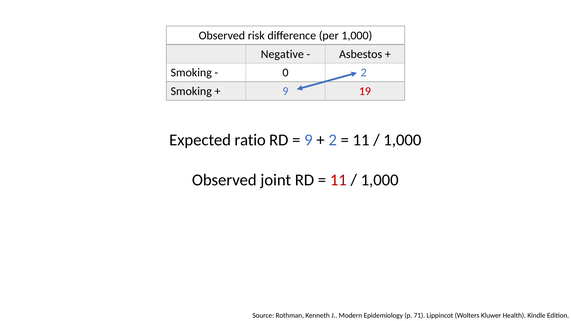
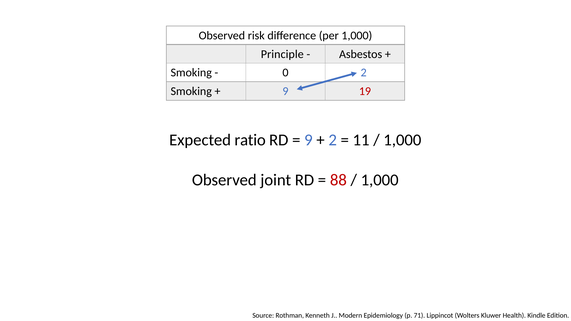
Negative: Negative -> Principle (282, 54)
11: 11 -> 88 (338, 180)
